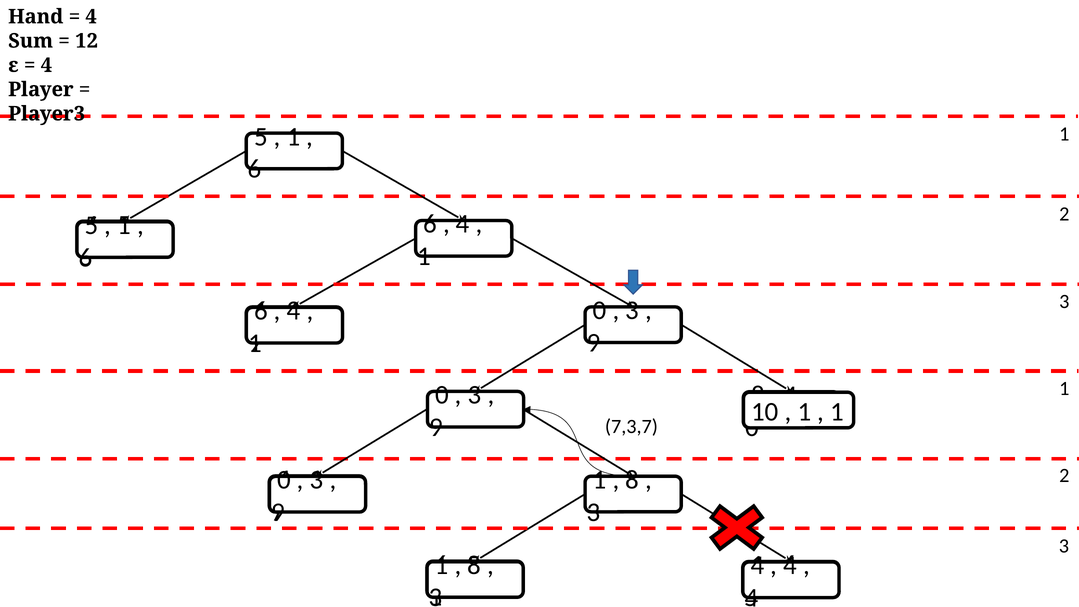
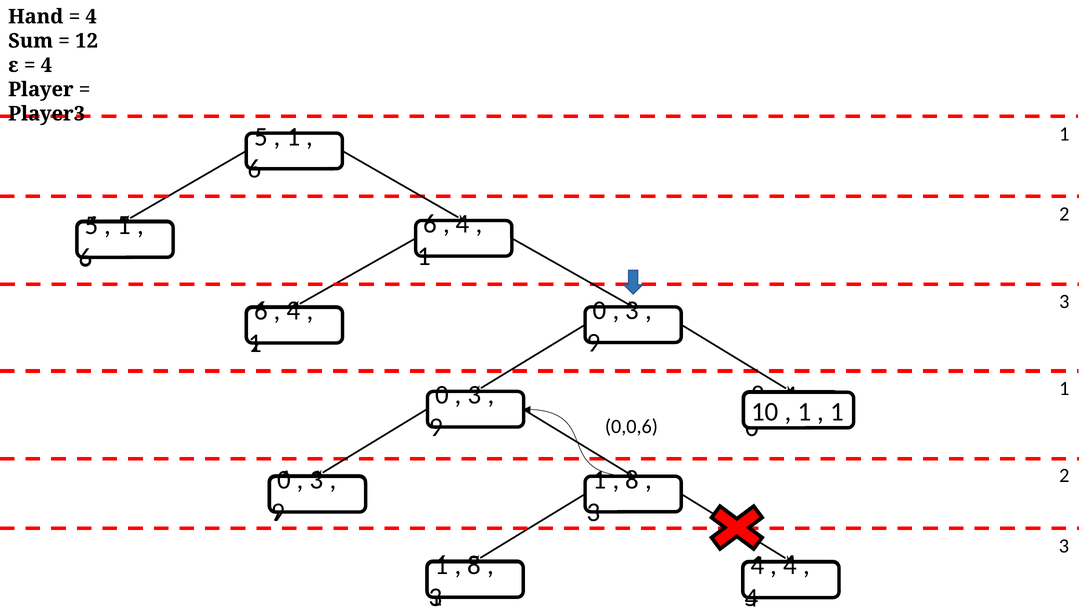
7,3,7: 7,3,7 -> 0,0,6 (631, 427)
